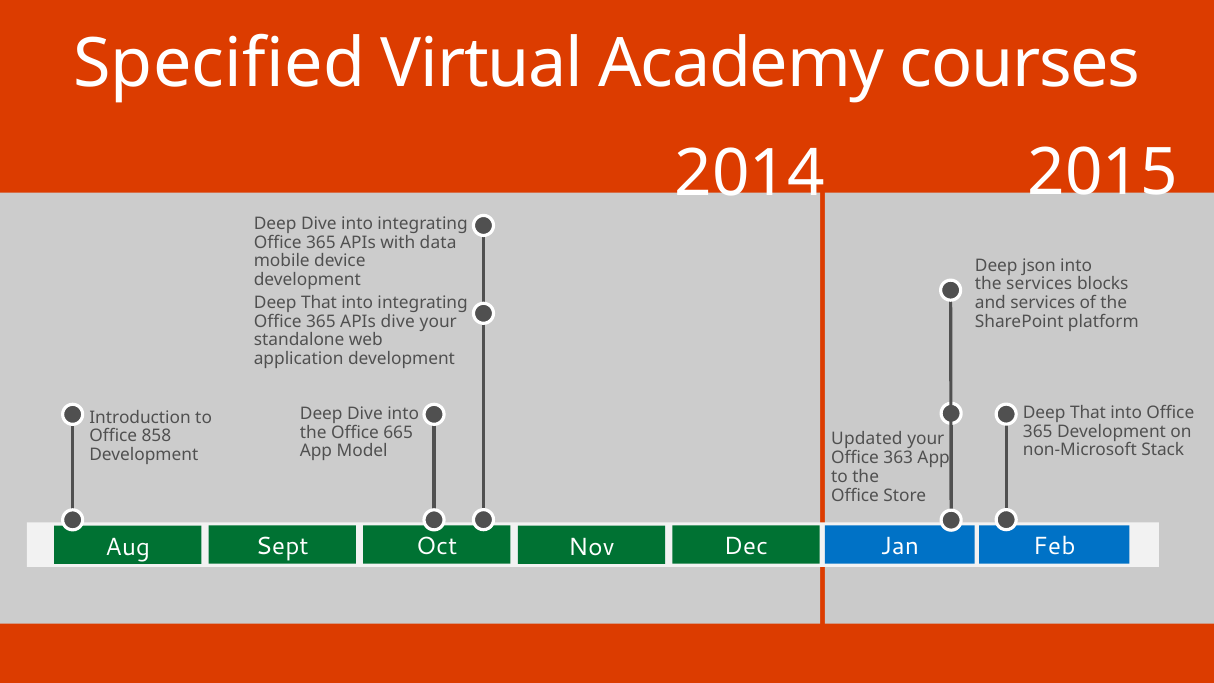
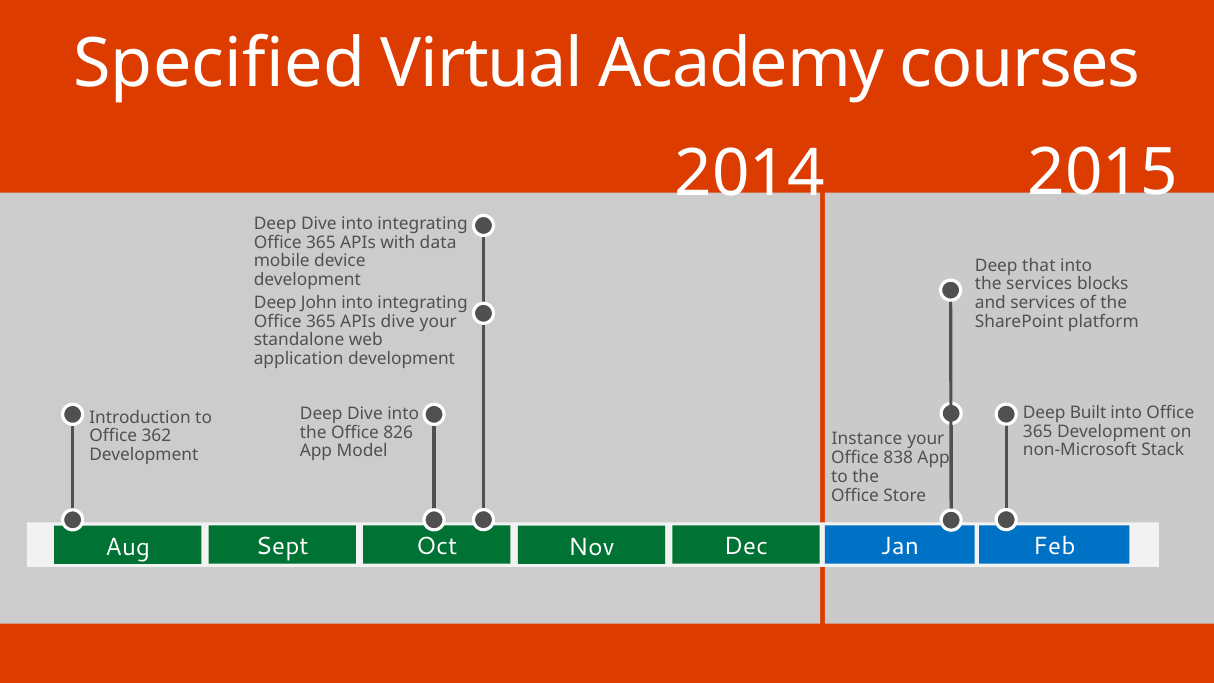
json: json -> that (1039, 265)
That: That -> John (319, 303)
That: That -> Built (1088, 413)
665: 665 -> 826 (398, 432)
858: 858 -> 362 (156, 436)
Updated: Updated -> Instance (867, 439)
363: 363 -> 838 (898, 458)
